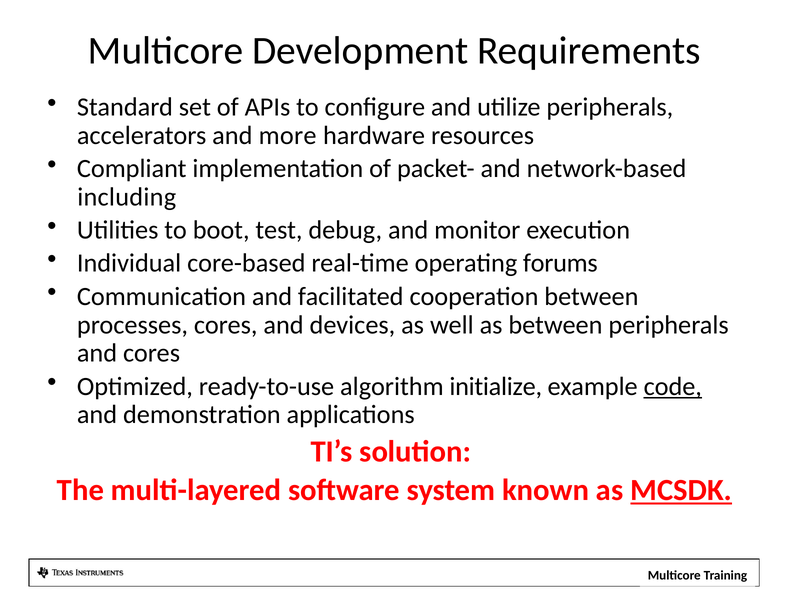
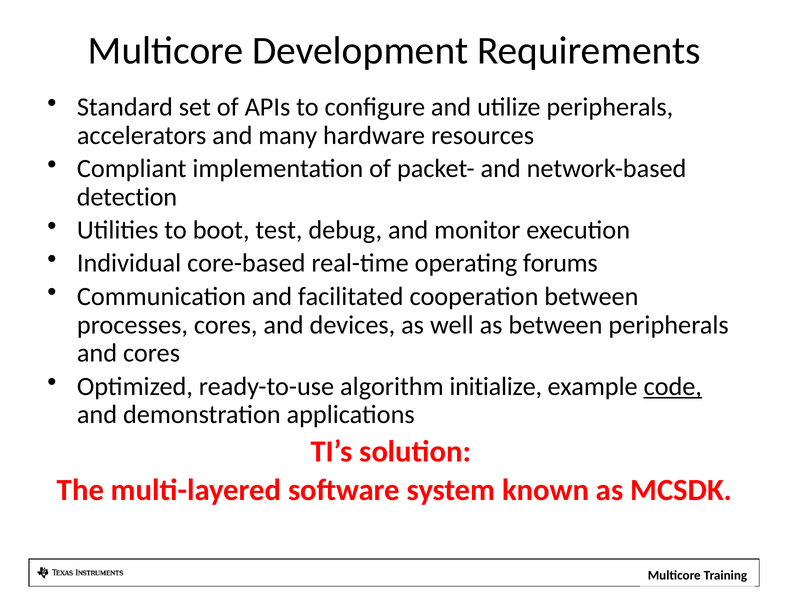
more: more -> many (288, 135)
including: including -> detection (127, 197)
MCSDK underline: present -> none (681, 490)
